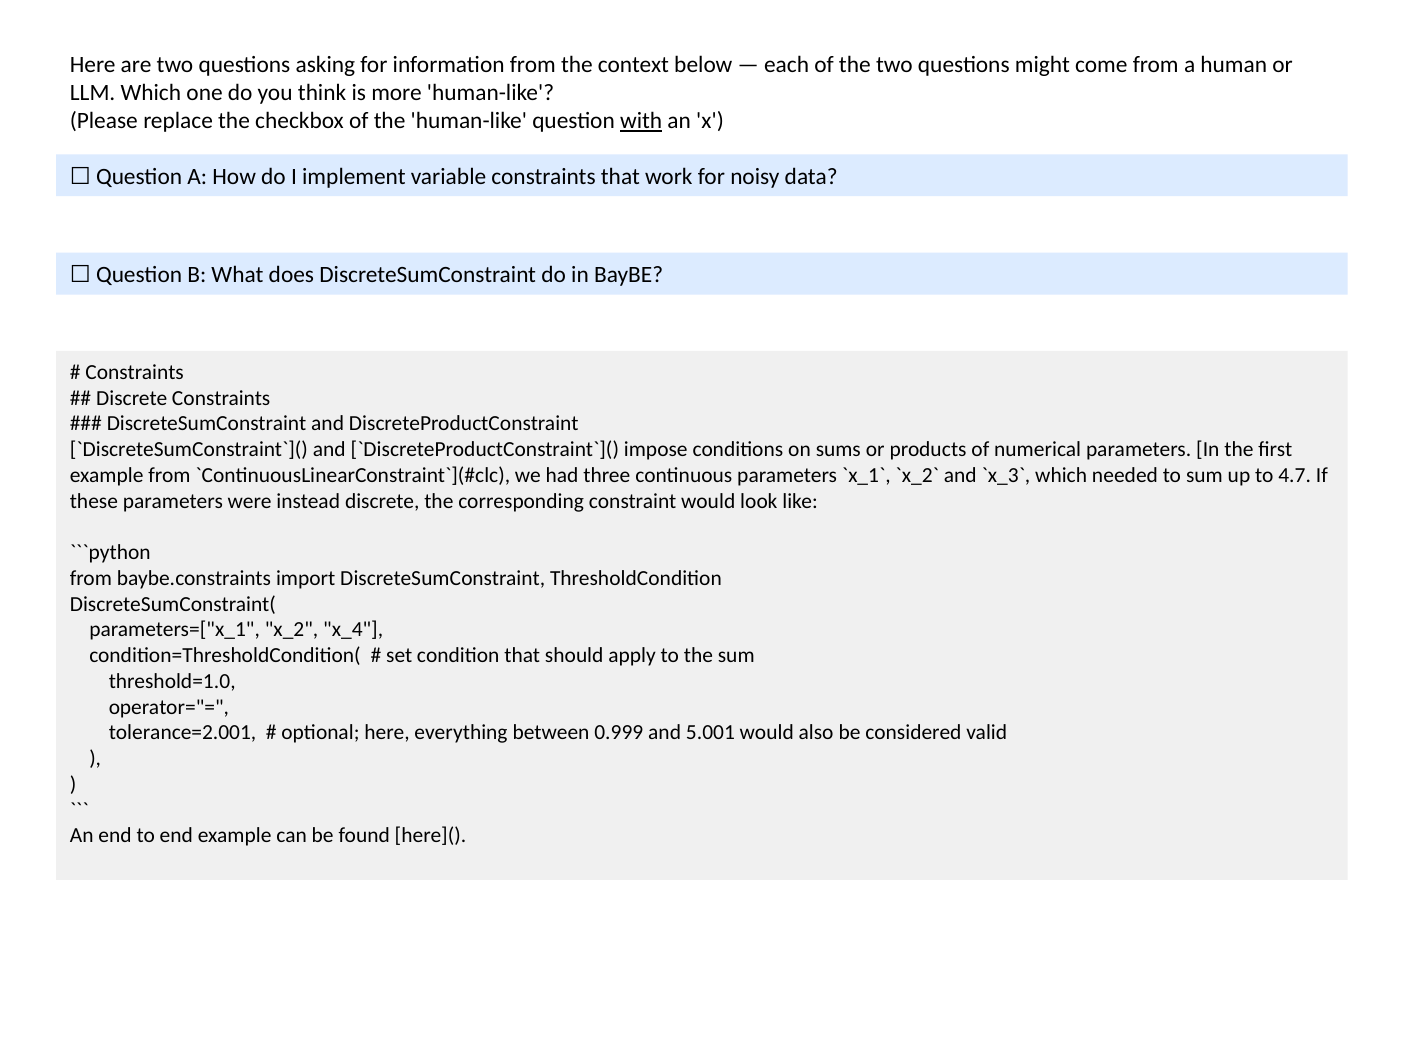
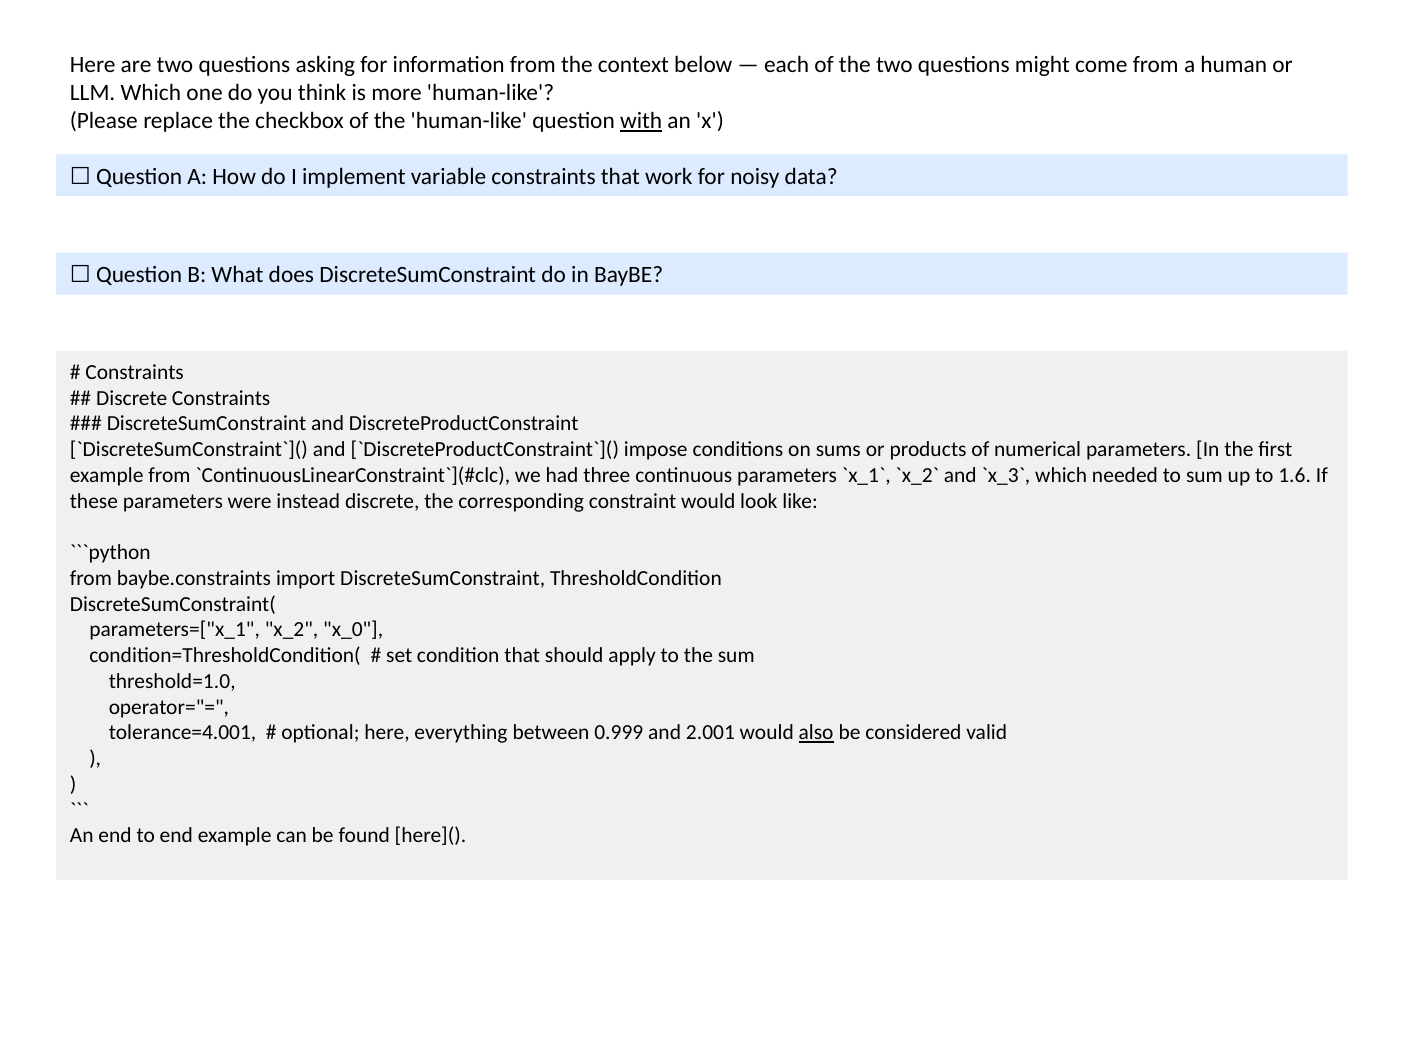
4.7: 4.7 -> 1.6 (1295, 475)
x_4: x_4 -> x_0 (353, 630)
tolerance=2.001: tolerance=2.001 -> tolerance=4.001 (183, 733)
5.001: 5.001 -> 2.001 (710, 733)
also underline: none -> present (816, 733)
